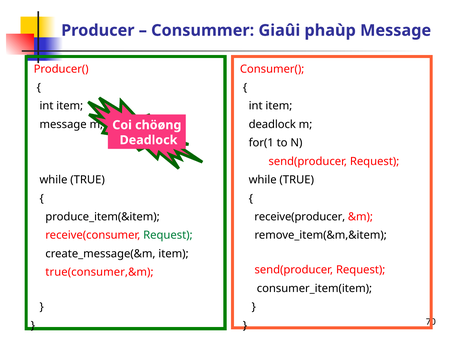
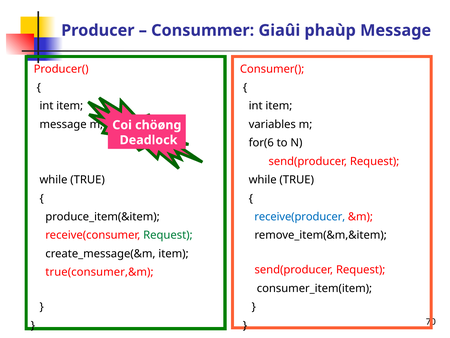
deadlock: deadlock -> variables (272, 124)
for(1: for(1 -> for(6 (261, 143)
receive(producer colour: black -> blue (300, 216)
